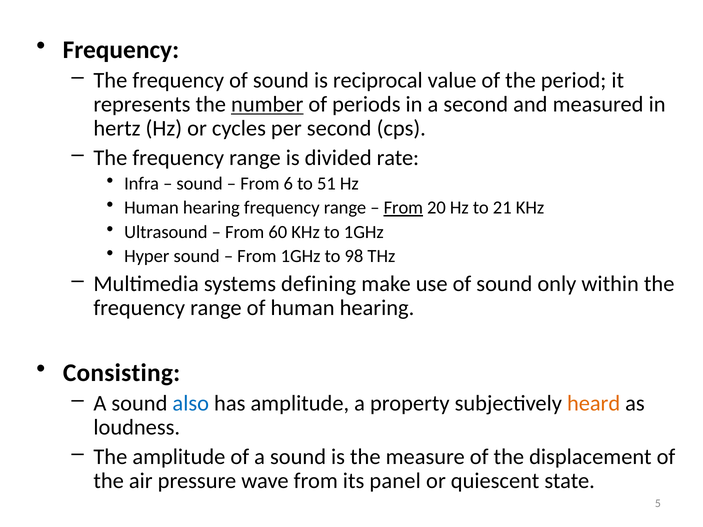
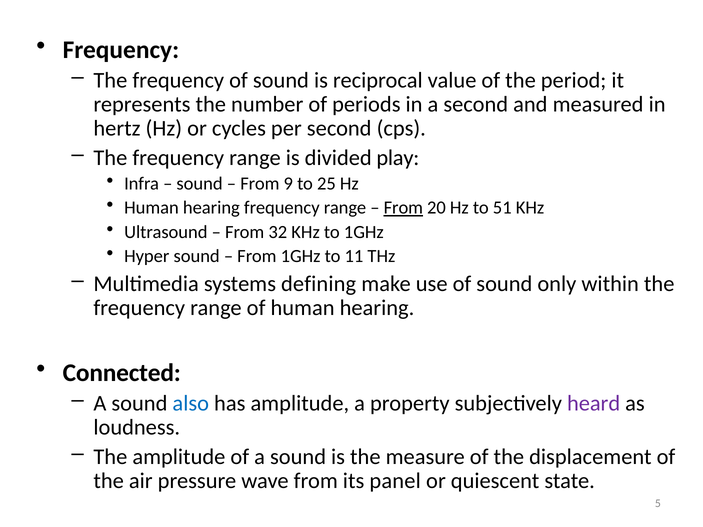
number underline: present -> none (267, 104)
rate: rate -> play (398, 158)
6: 6 -> 9 (288, 184)
51: 51 -> 25 (326, 184)
21: 21 -> 51 (502, 208)
60: 60 -> 32 (278, 232)
98: 98 -> 11 (354, 256)
Consisting: Consisting -> Connected (122, 373)
heard colour: orange -> purple (594, 403)
